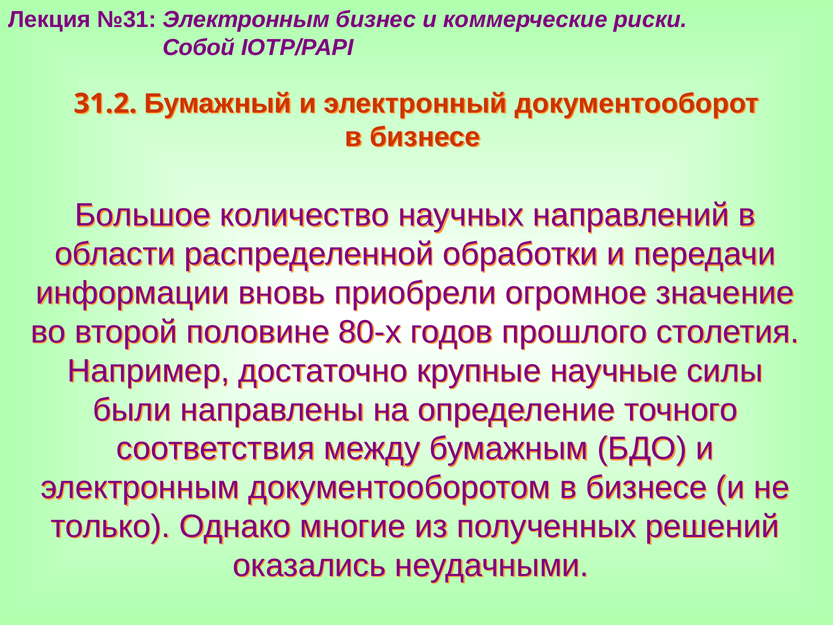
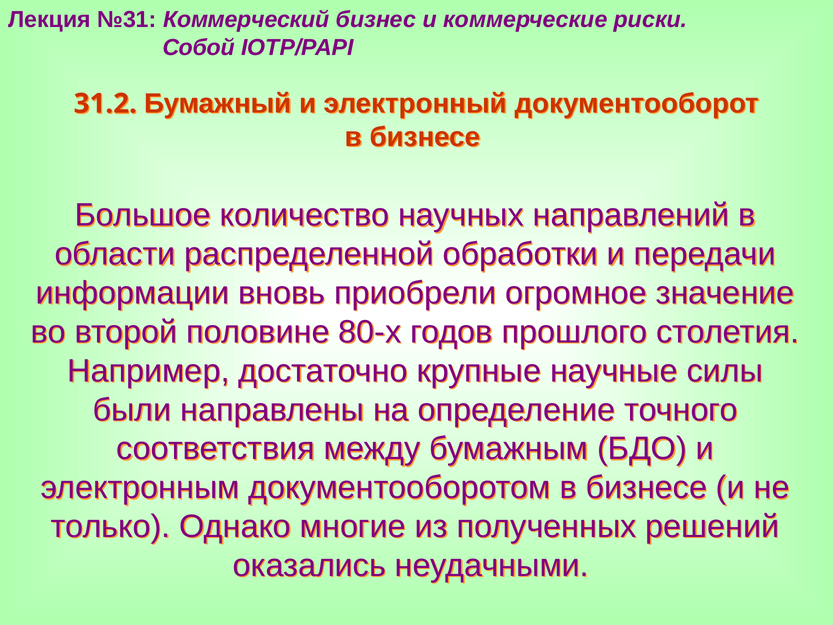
№31 Электронным: Электронным -> Коммерческий (246, 20)
